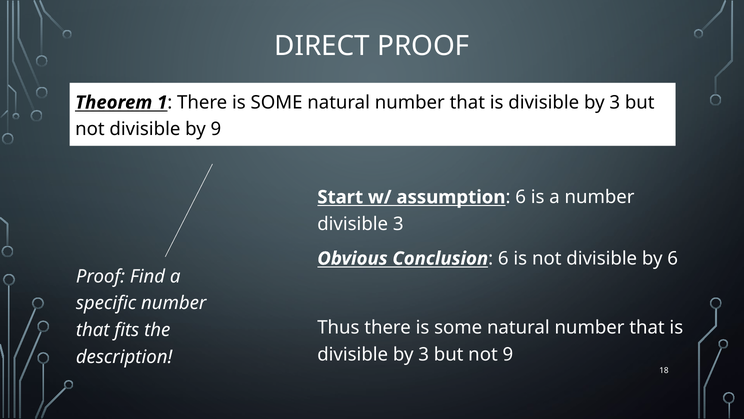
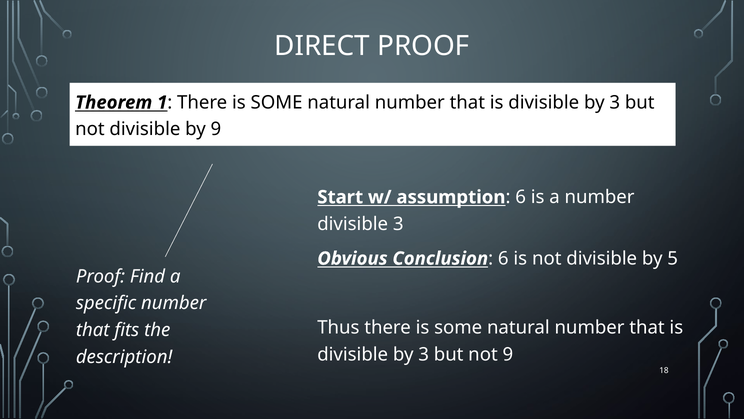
by 6: 6 -> 5 (673, 258)
